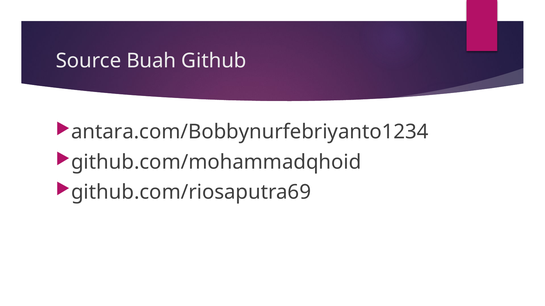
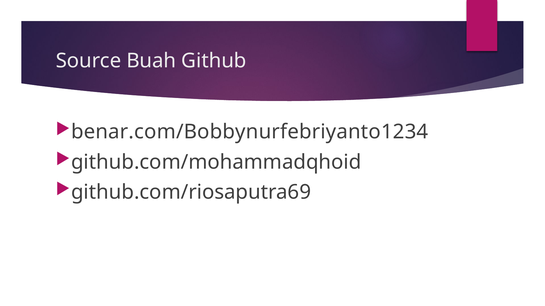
antara.com/Bobbynurfebriyanto1234: antara.com/Bobbynurfebriyanto1234 -> benar.com/Bobbynurfebriyanto1234 (250, 132)
